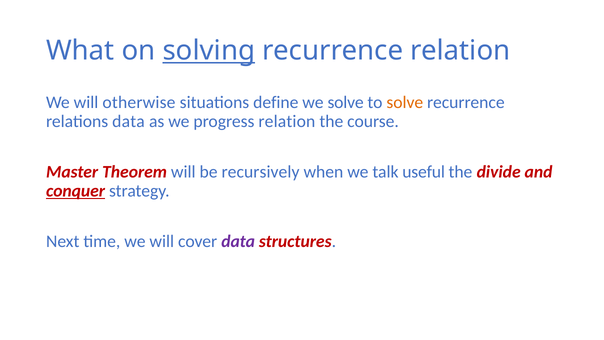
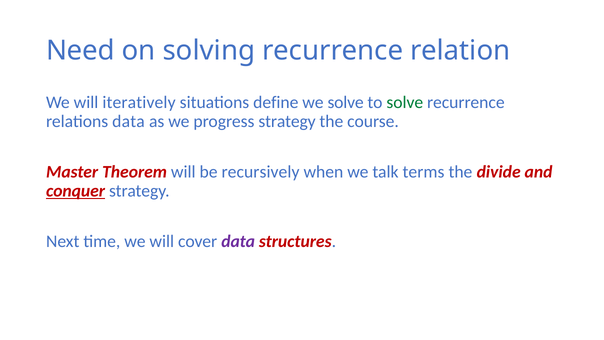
What: What -> Need (80, 51)
solving underline: present -> none (209, 51)
otherwise: otherwise -> iteratively (139, 102)
solve colour: orange -> green (405, 102)
progress relation: relation -> strategy (287, 121)
useful: useful -> terms (423, 172)
